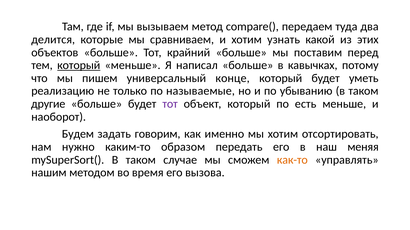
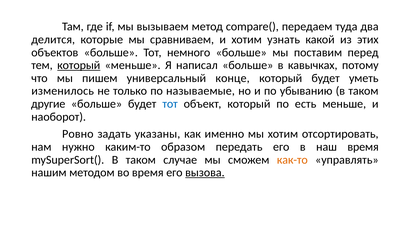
крайний: крайний -> немного (189, 53)
реализацию: реализацию -> изменилось (63, 91)
тот colour: purple -> blue (170, 104)
Будем: Будем -> Ровно (78, 134)
говорим: говорим -> указаны (157, 134)
наш меняя: меняя -> время (363, 147)
вызова underline: none -> present (205, 173)
